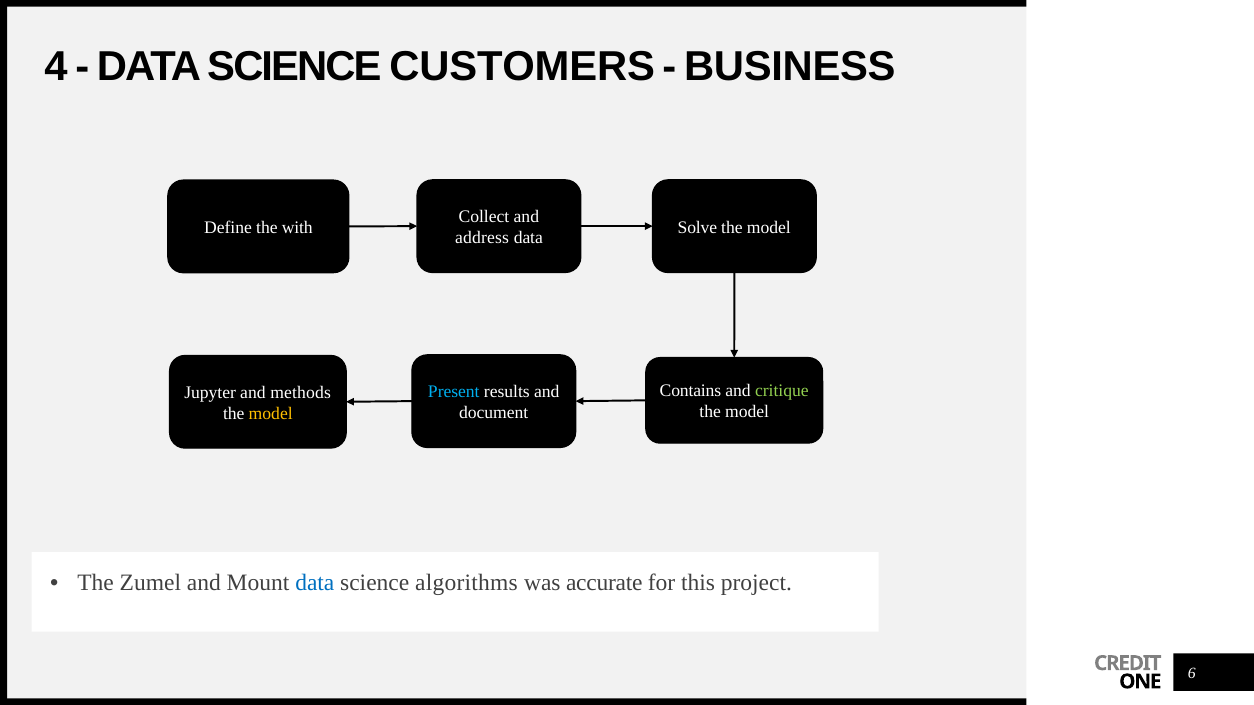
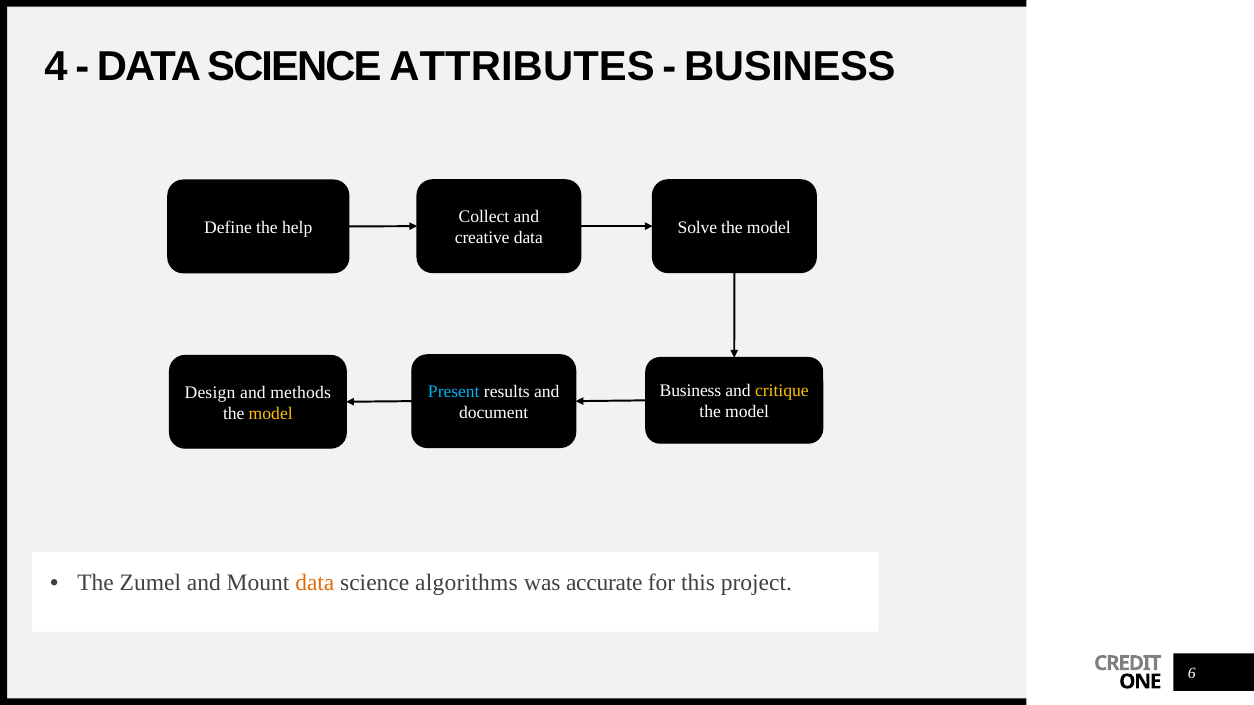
CUSTOMERS: CUSTOMERS -> ATTRIBUTES (522, 66)
with: with -> help (297, 228)
address: address -> creative (482, 238)
Contains: Contains -> Business (690, 391)
critique colour: light green -> yellow (782, 391)
Jupyter: Jupyter -> Design (210, 393)
data colour: blue -> orange (315, 583)
